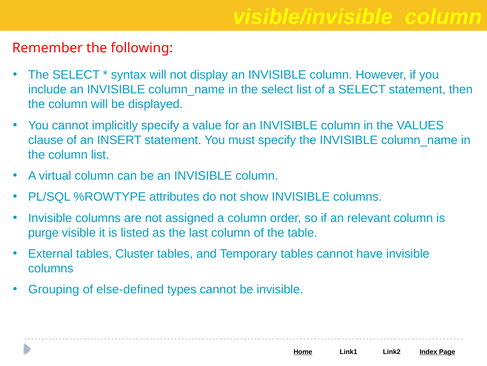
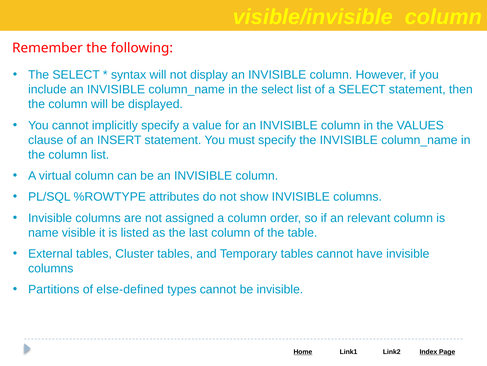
purge: purge -> name (43, 232)
Grouping: Grouping -> Partitions (54, 289)
